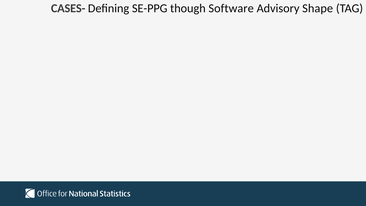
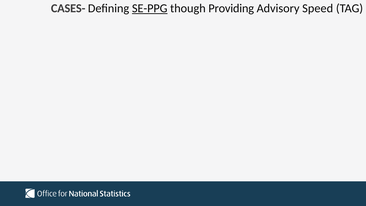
SE-PPG underline: none -> present (150, 8)
Software: Software -> Providing (231, 8)
Shape: Shape -> Speed (318, 8)
